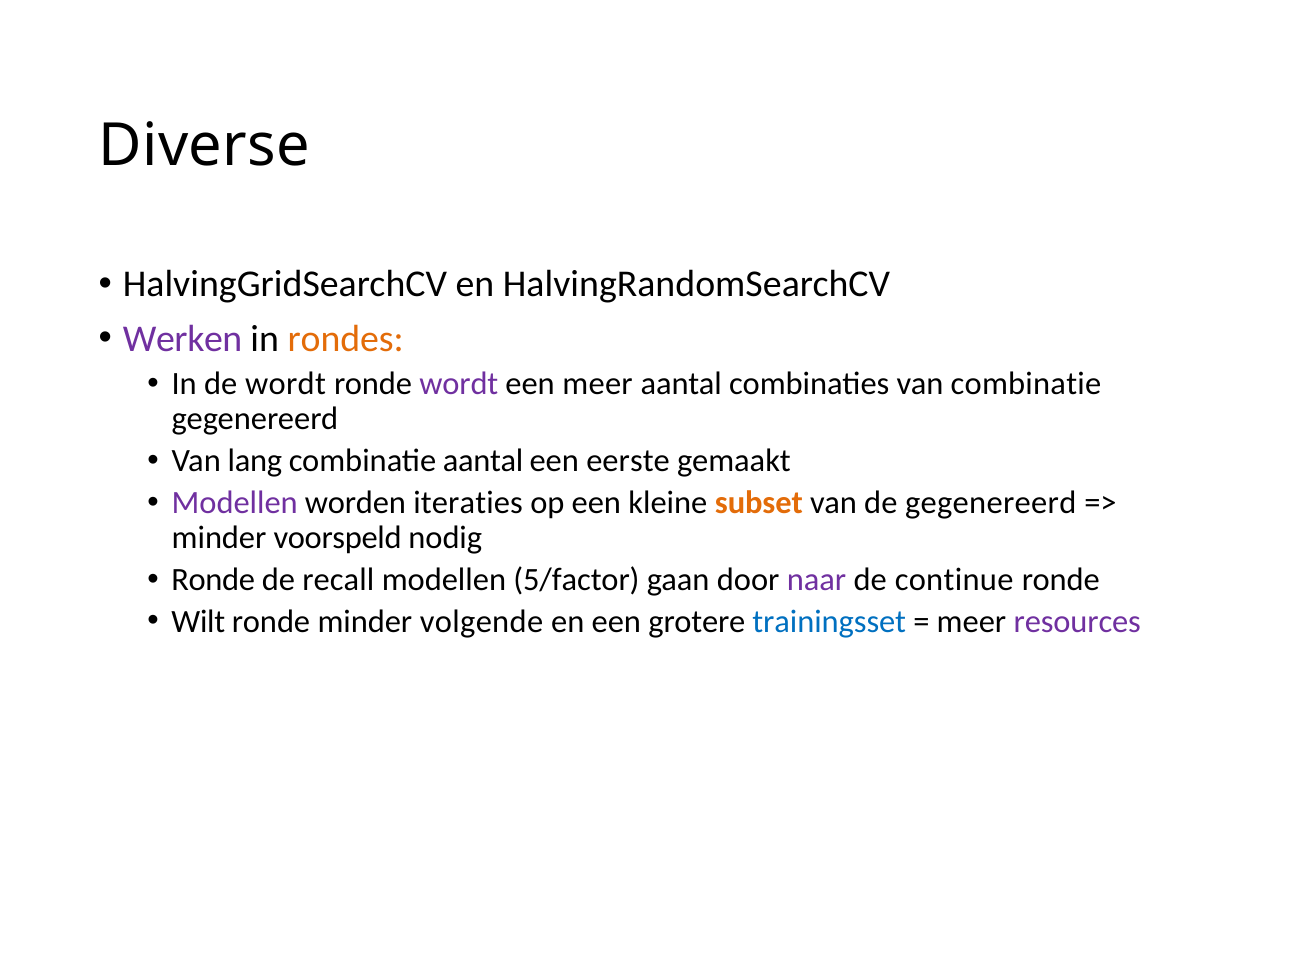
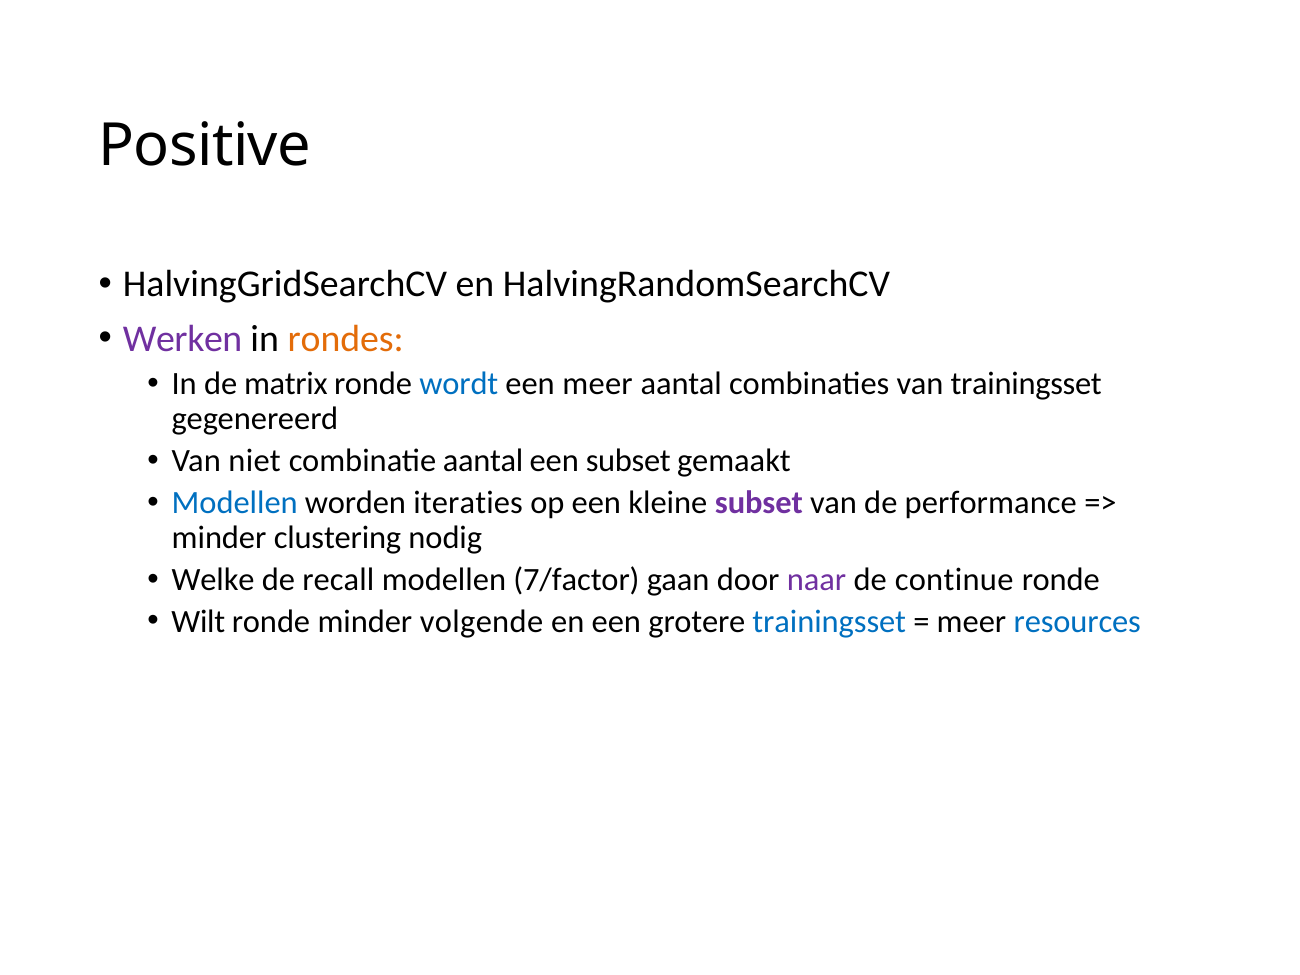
Diverse: Diverse -> Positive (205, 146)
de wordt: wordt -> matrix (286, 384)
wordt colour: purple -> blue (459, 384)
van combinatie: combinatie -> trainingsset (1026, 384)
lang: lang -> niet (255, 461)
een eerste: eerste -> subset (628, 461)
Modellen colour: purple -> blue (235, 503)
subset colour: orange -> purple (759, 503)
de gegenereerd: gegenereerd -> performance (991, 503)
voorspeld: voorspeld -> clustering (338, 538)
Ronde: Ronde -> Welke (213, 580)
5/factor: 5/factor -> 7/factor (576, 580)
resources colour: purple -> blue (1077, 621)
